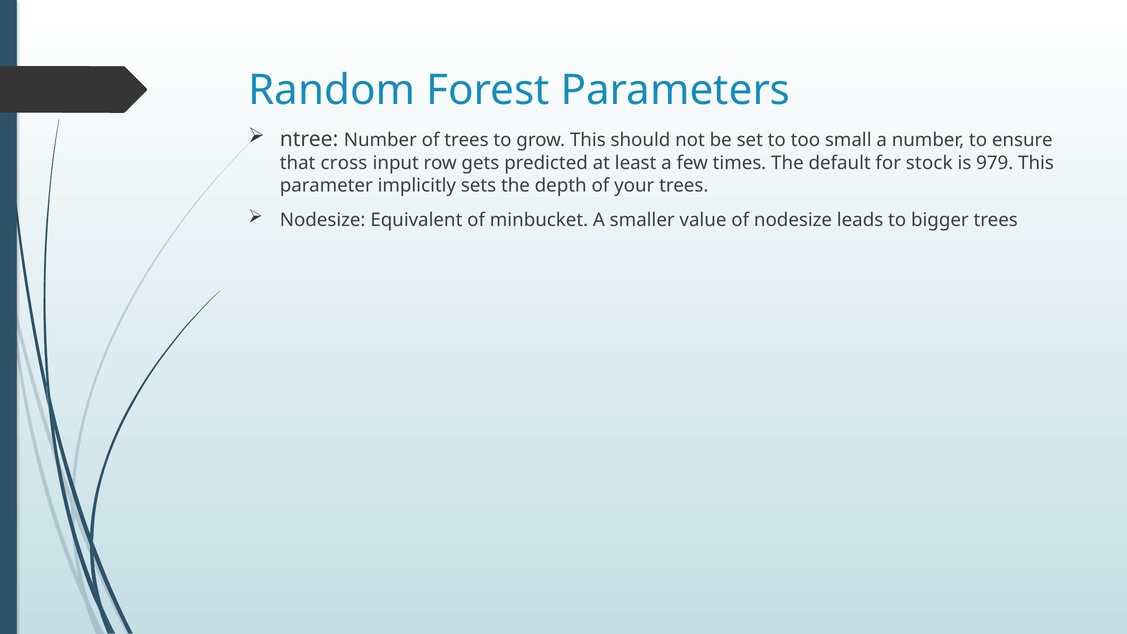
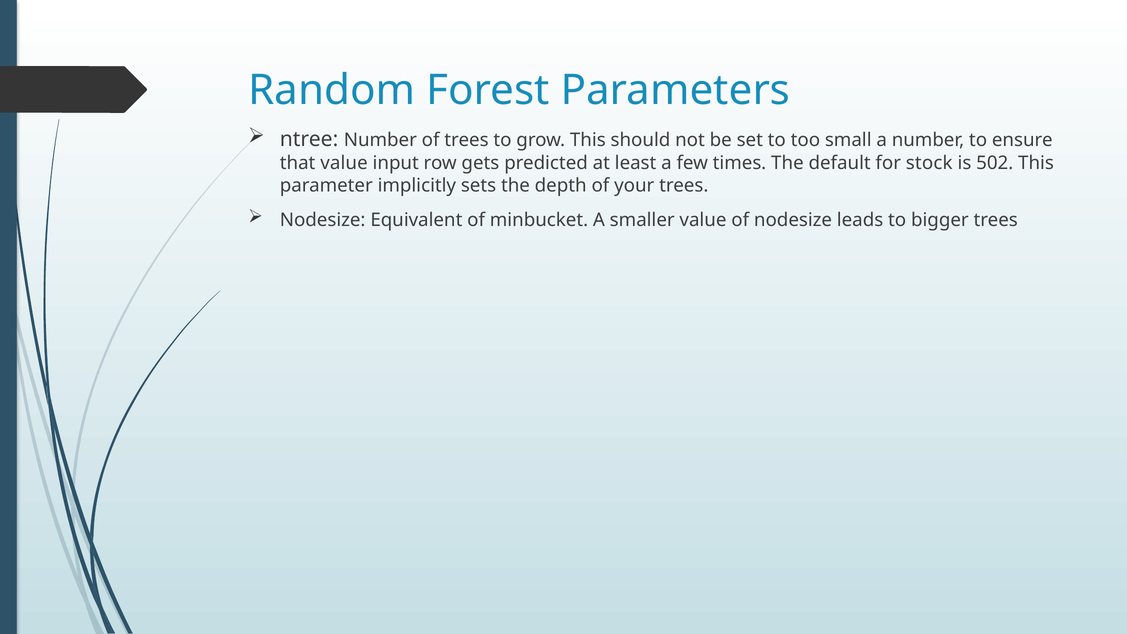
that cross: cross -> value (344, 163)
979: 979 -> 502 (995, 163)
